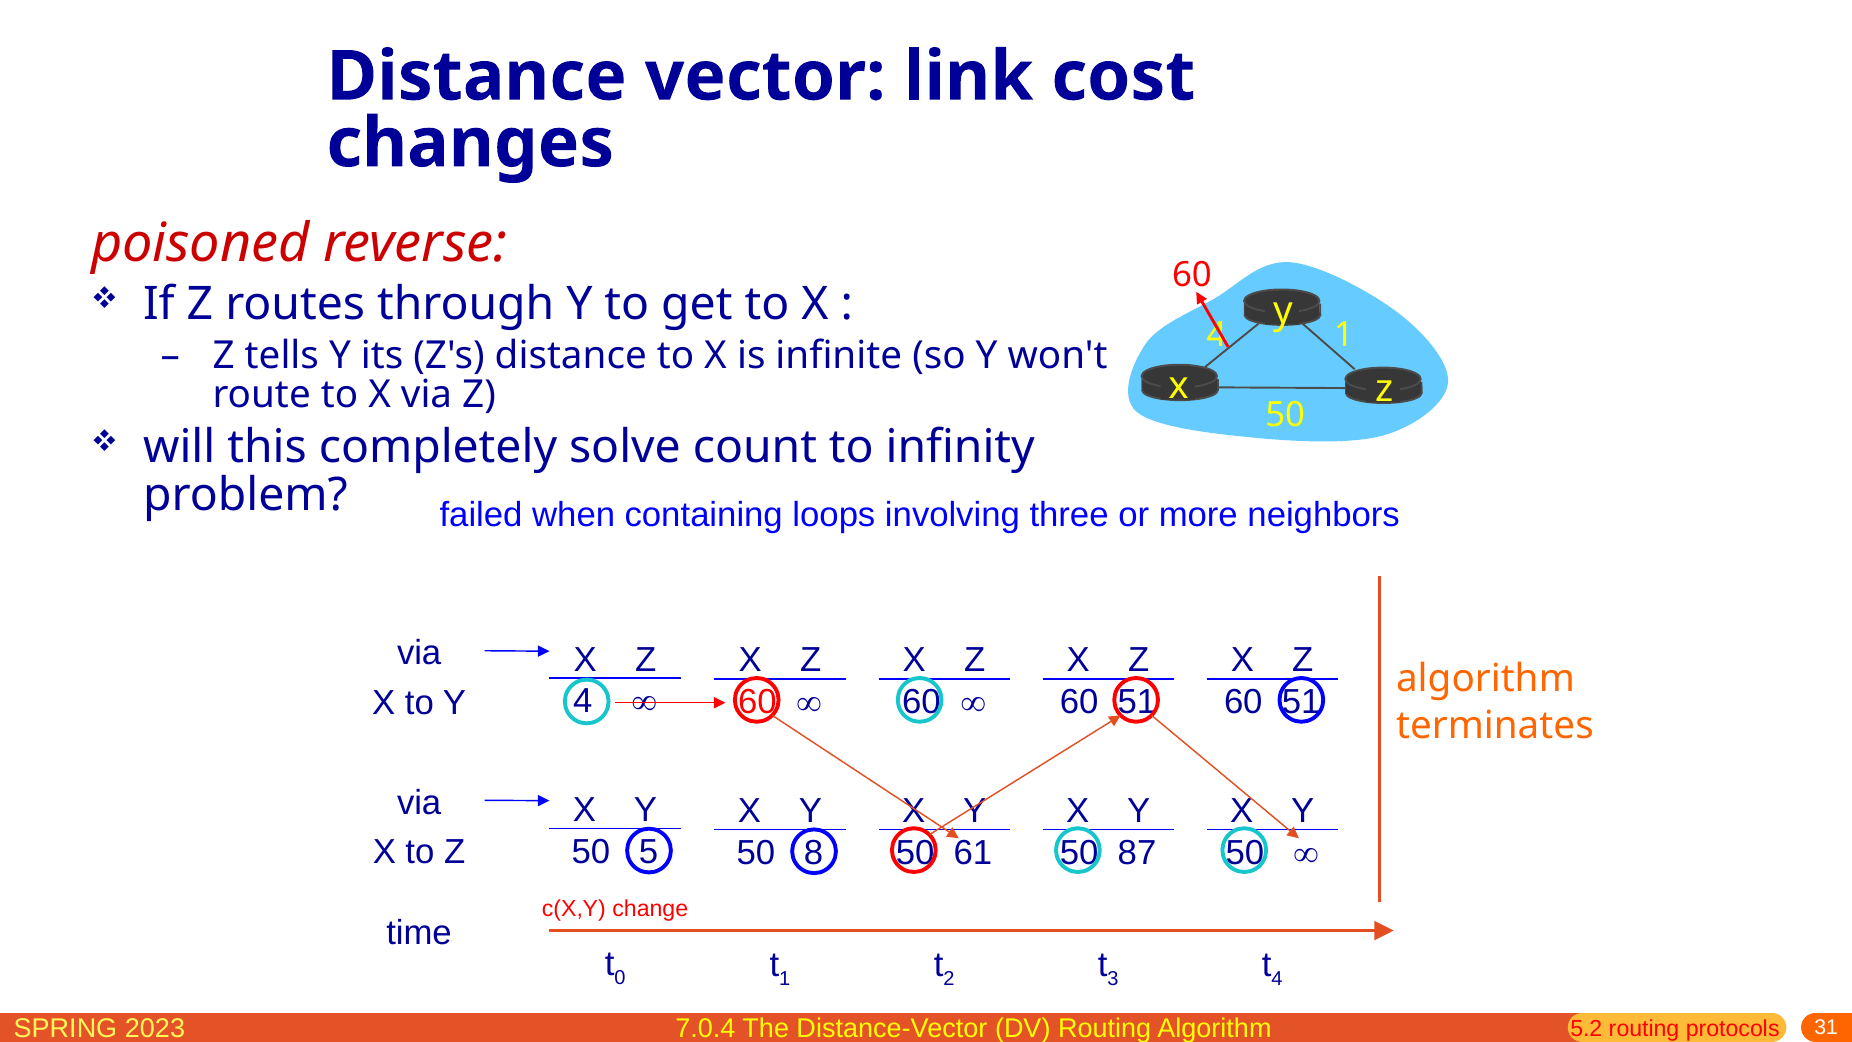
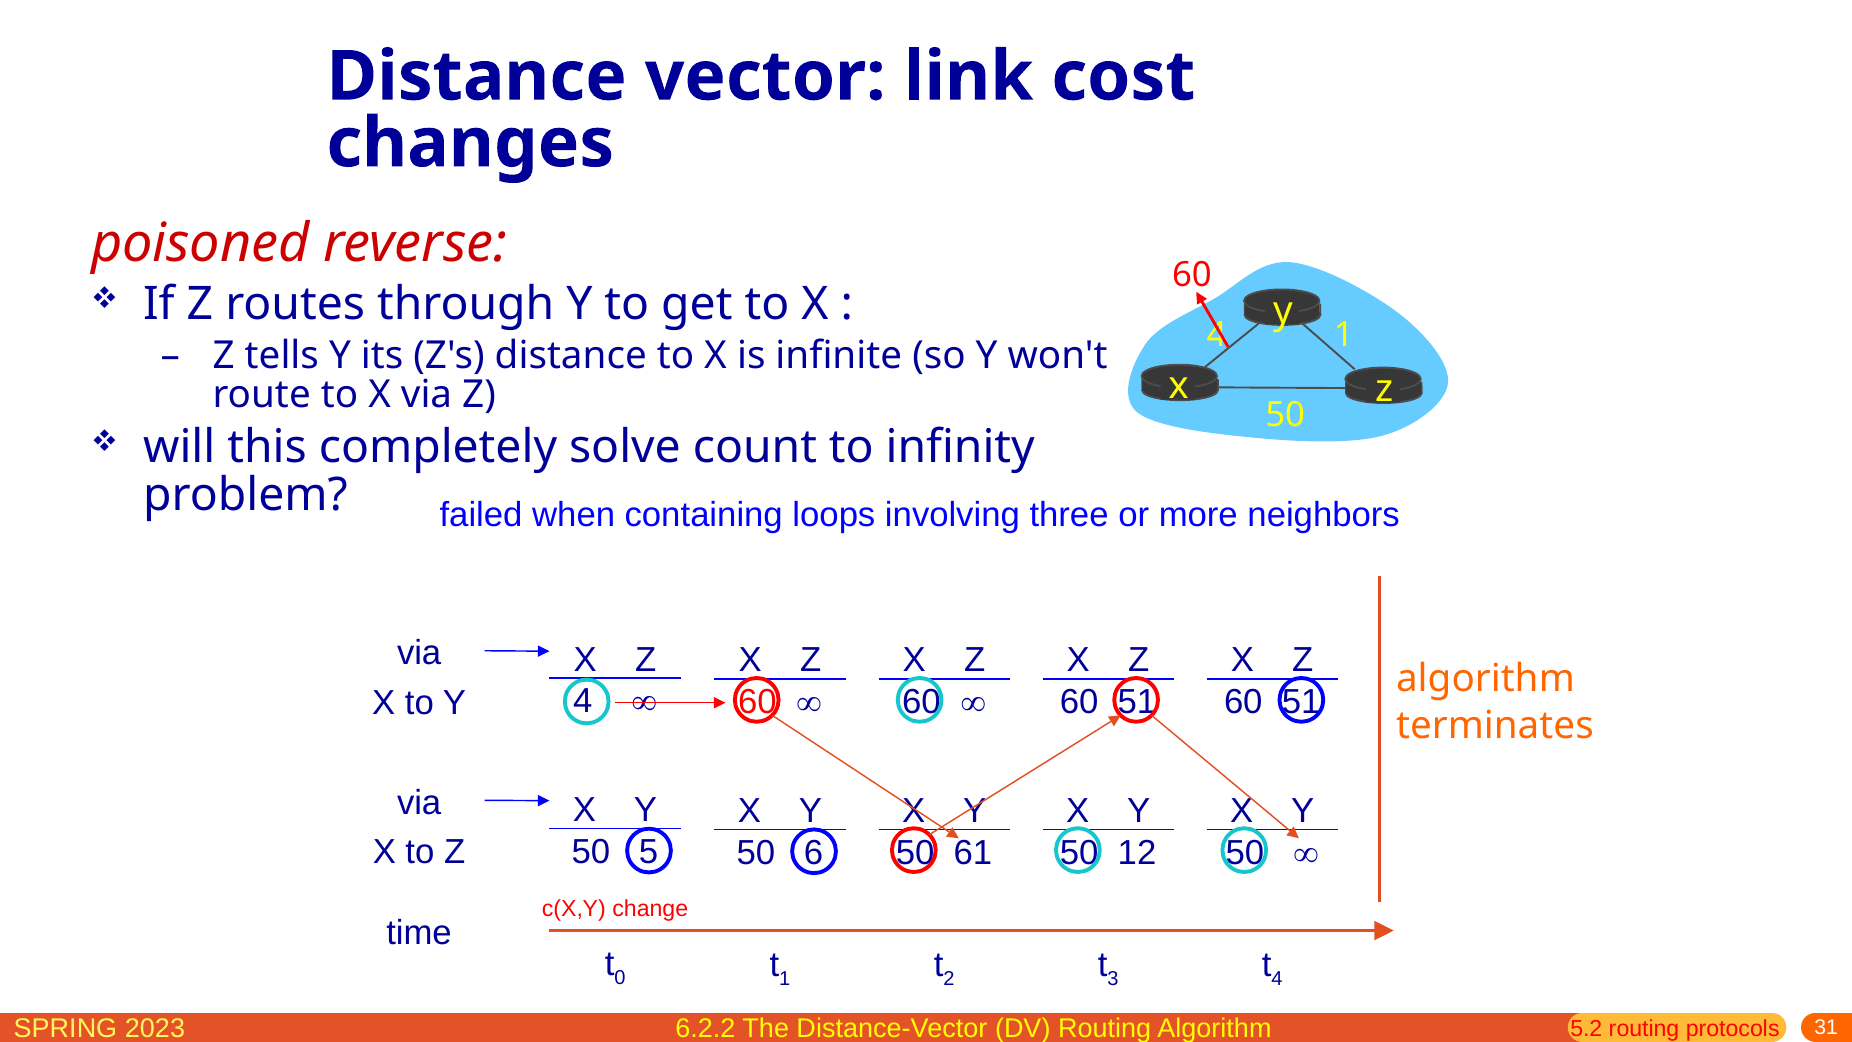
8: 8 -> 6 (814, 852)
87: 87 -> 12 (1137, 852)
7.0.4: 7.0.4 -> 6.2.2 (705, 1028)
